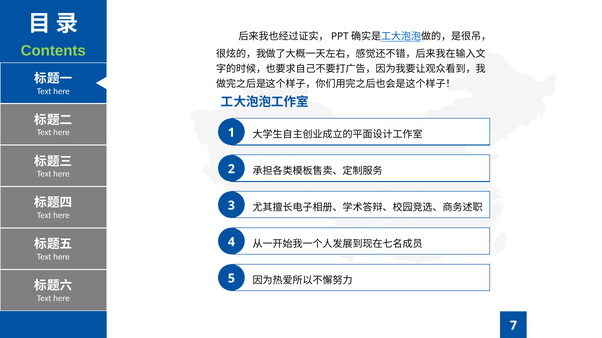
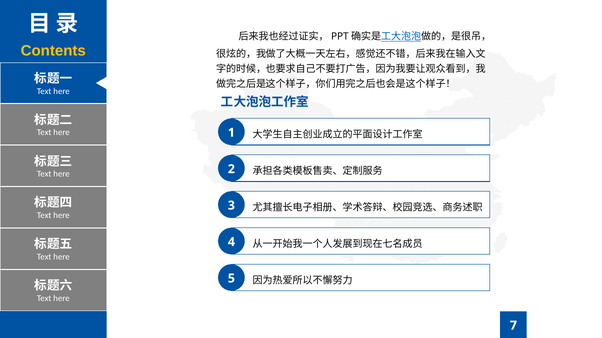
Contents colour: light green -> yellow (53, 51)
